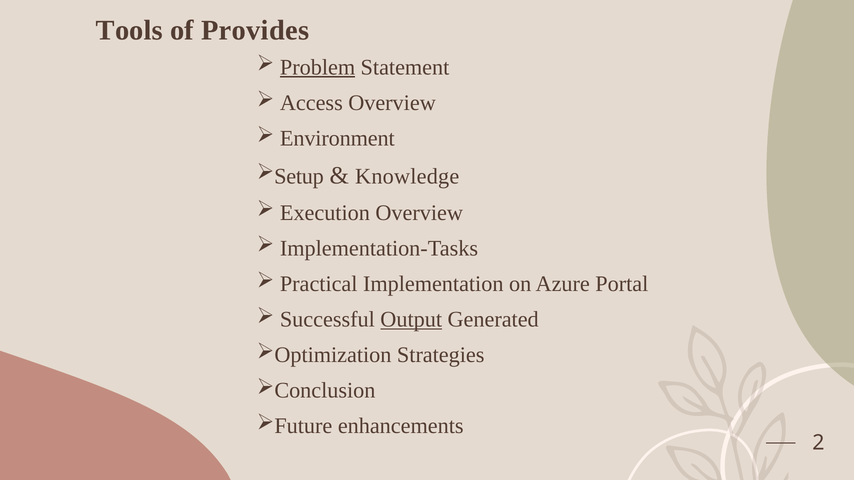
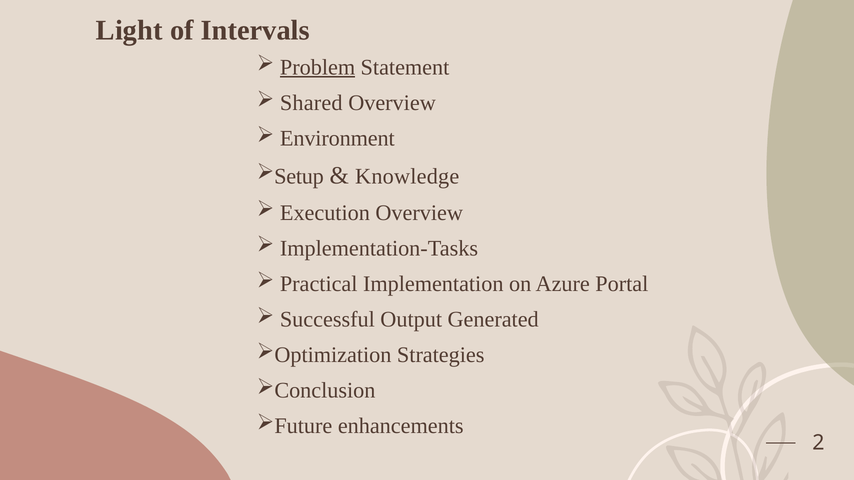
Tools: Tools -> Light (129, 30)
Provides: Provides -> Intervals (255, 30)
Access: Access -> Shared (311, 103)
Output underline: present -> none (411, 320)
